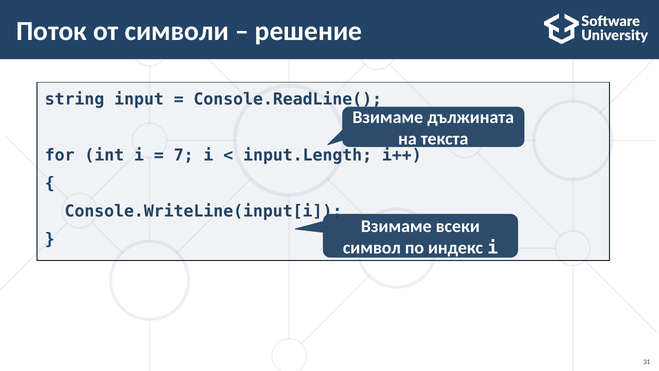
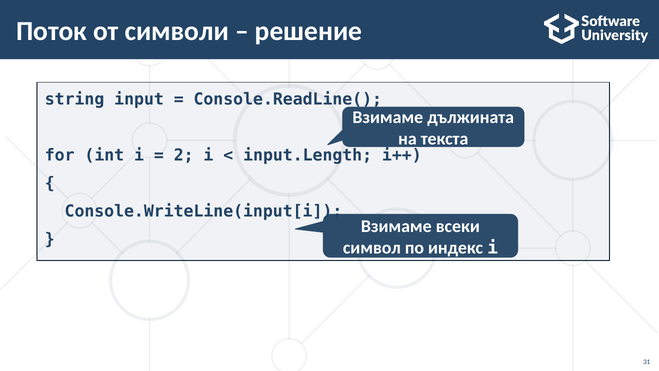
7: 7 -> 2 (184, 155)
